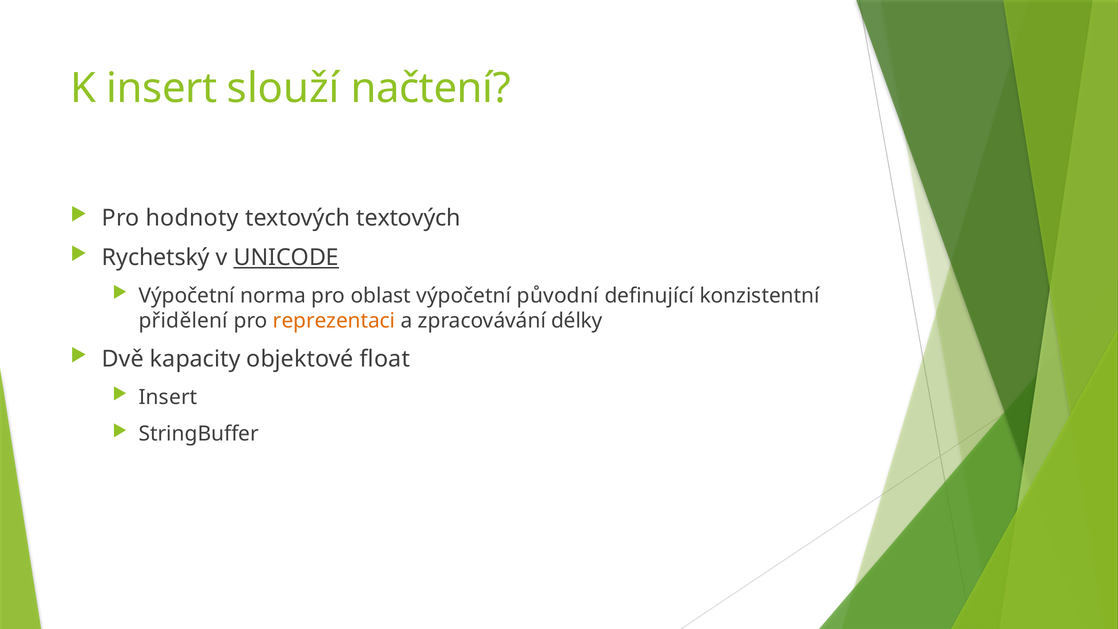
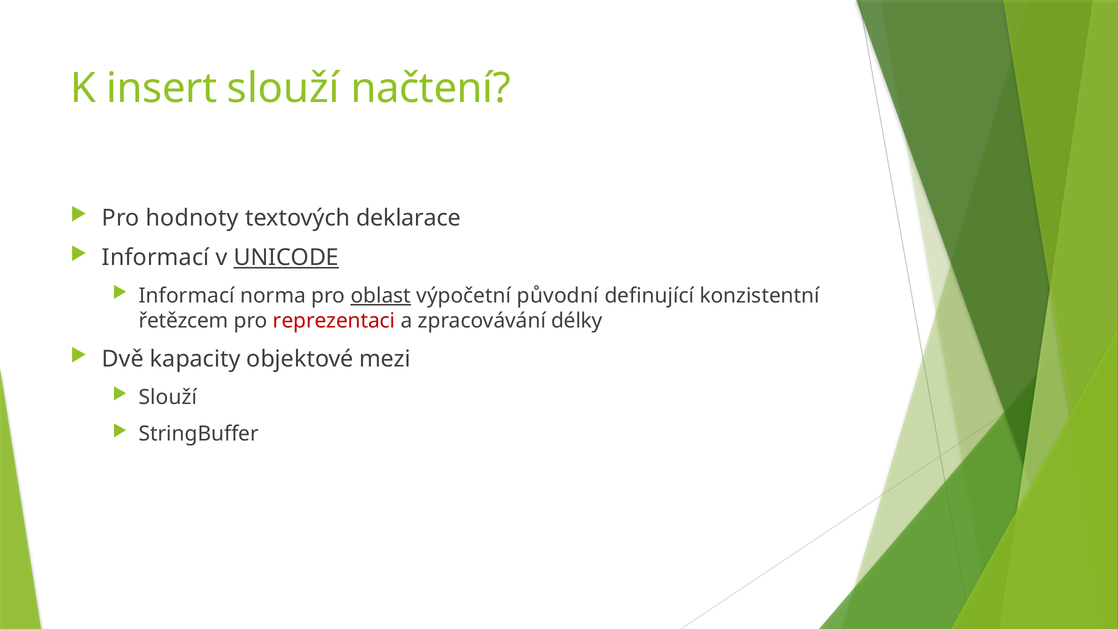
textových textových: textových -> deklarace (409, 218)
Rychetský: Rychetský -> Informací (156, 258)
Výpočetní: Výpočetní -> Informací (187, 296)
oblast underline: none -> present (381, 296)
přidělení: přidělení -> řetězcem (184, 321)
reprezentaci colour: orange -> red (334, 321)
float: float -> mezi (385, 359)
Insert: Insert -> Slouží (168, 397)
